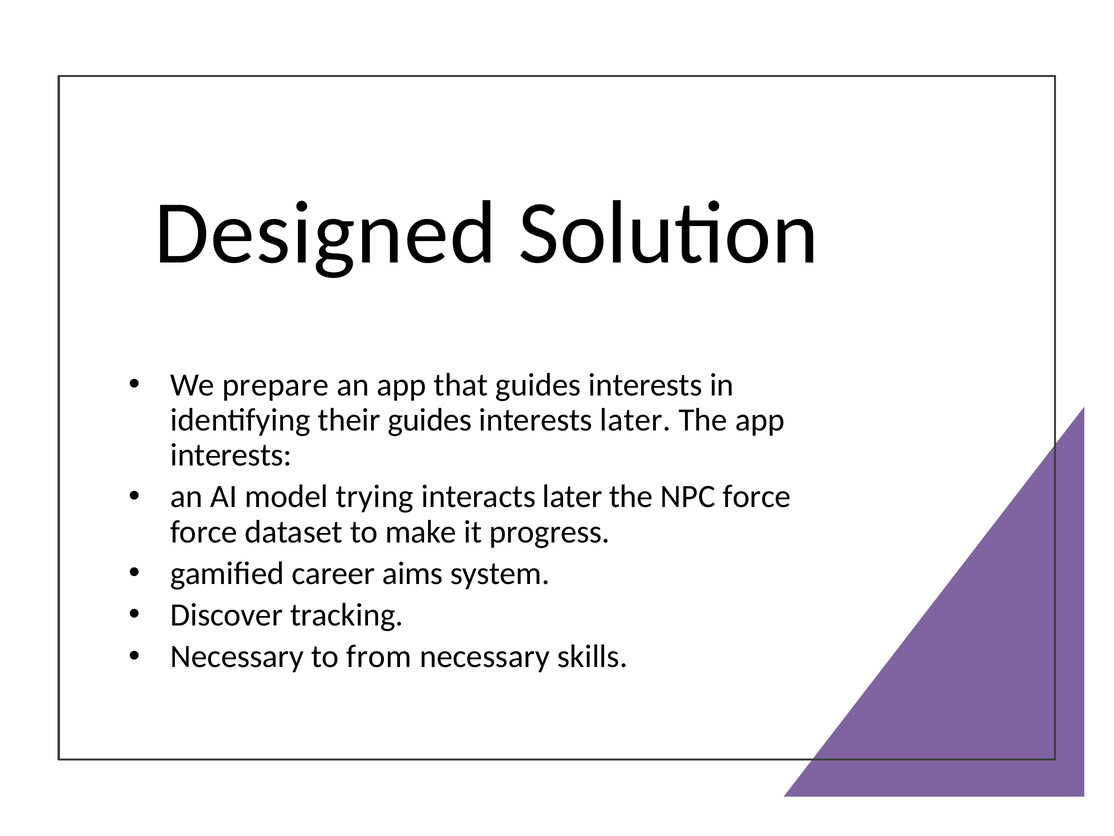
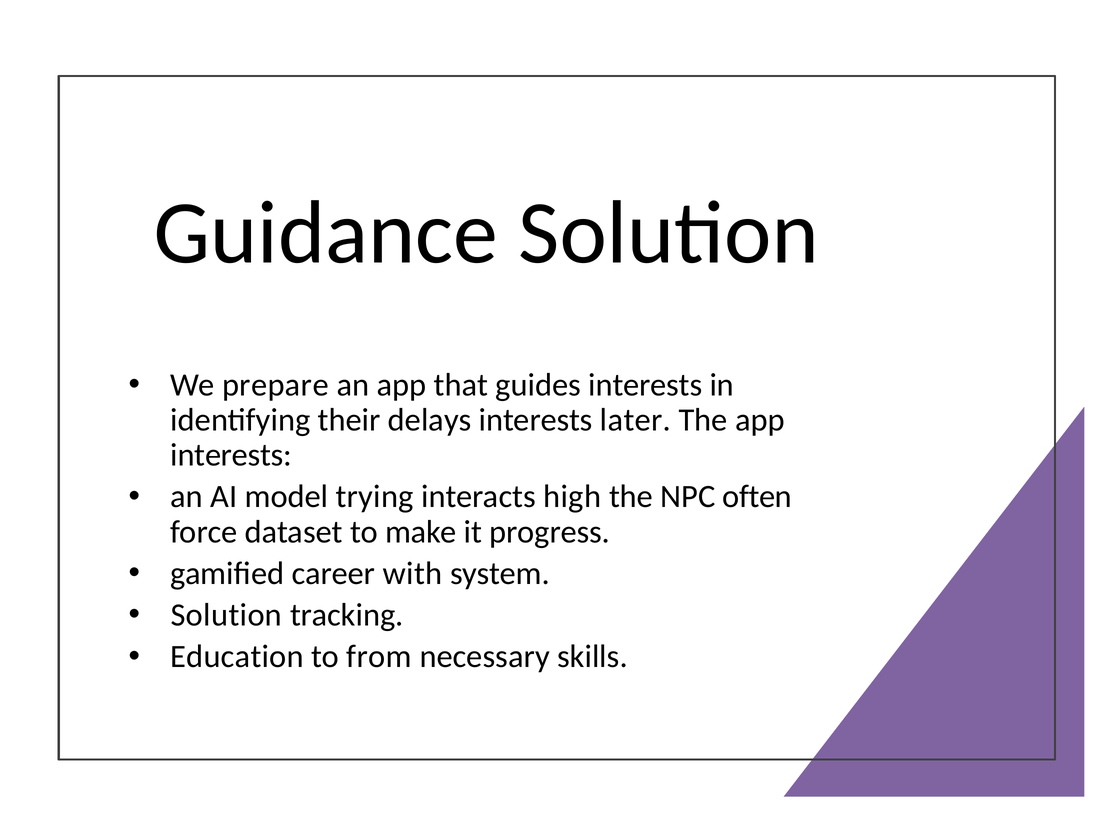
Designed: Designed -> Guidance (326, 233)
their guides: guides -> delays (430, 420)
interacts later: later -> high (572, 496)
NPC force: force -> often (757, 496)
aims: aims -> with (413, 573)
Discover: Discover -> Solution (226, 615)
Necessary: Necessary -> Education (237, 656)
